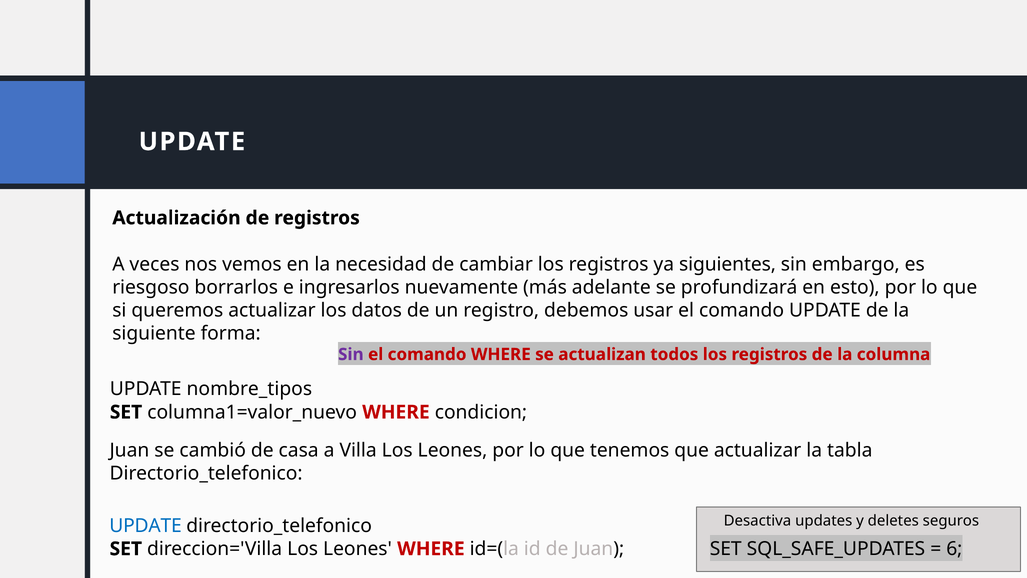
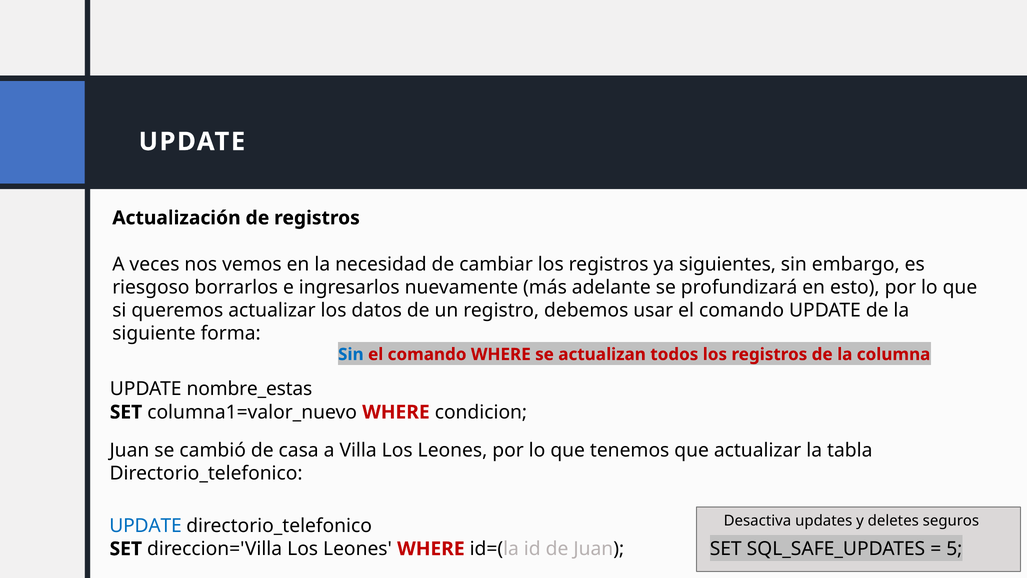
Sin colour: purple -> blue (351, 354)
nombre_tipos: nombre_tipos -> nombre_estas (249, 389)
6: 6 -> 5 (954, 549)
